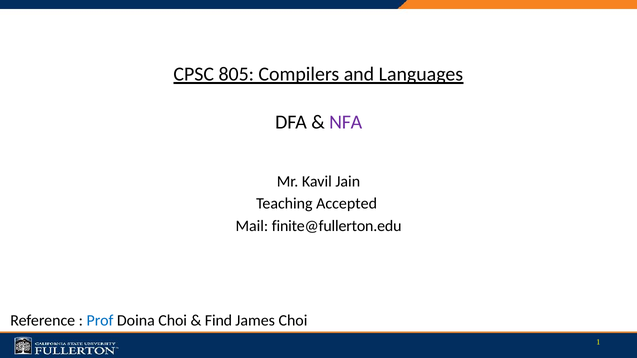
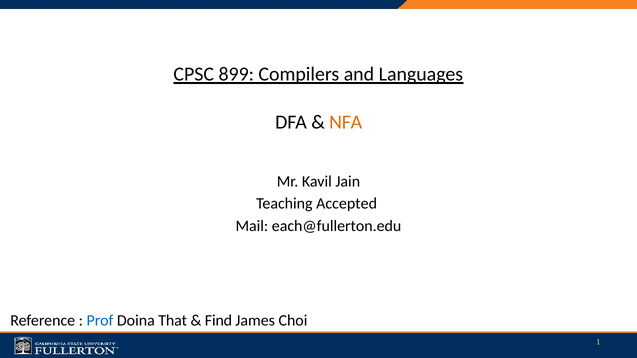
805: 805 -> 899 (236, 74)
NFA colour: purple -> orange (346, 122)
finite@fullerton.edu: finite@fullerton.edu -> each@fullerton.edu (337, 226)
Doina Choi: Choi -> That (173, 321)
